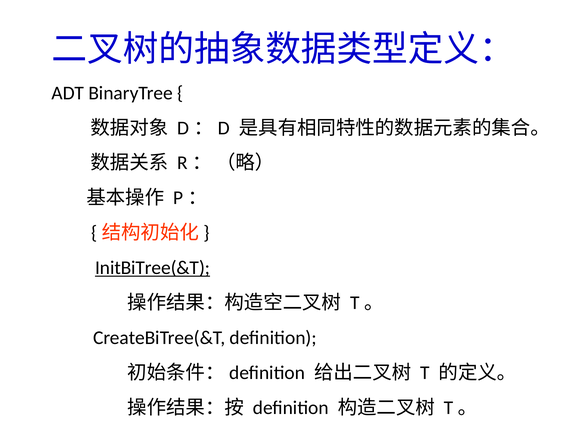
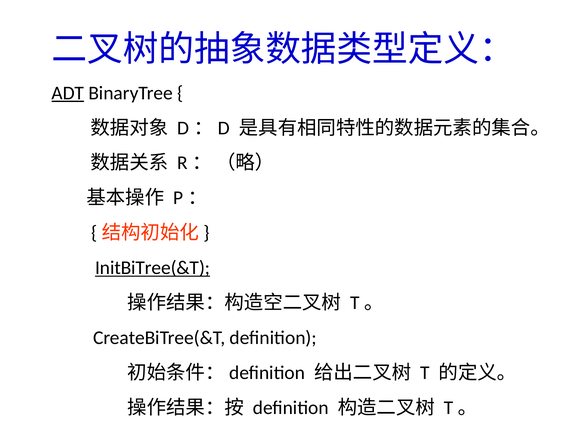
ADT underline: none -> present (68, 93)
